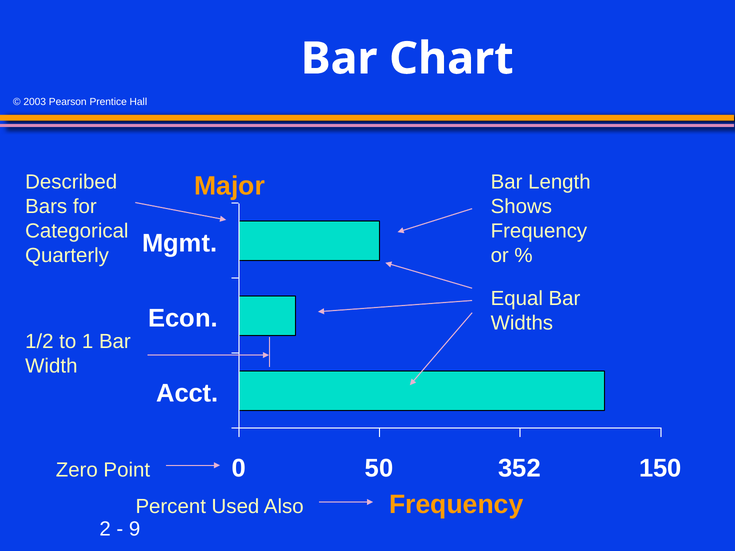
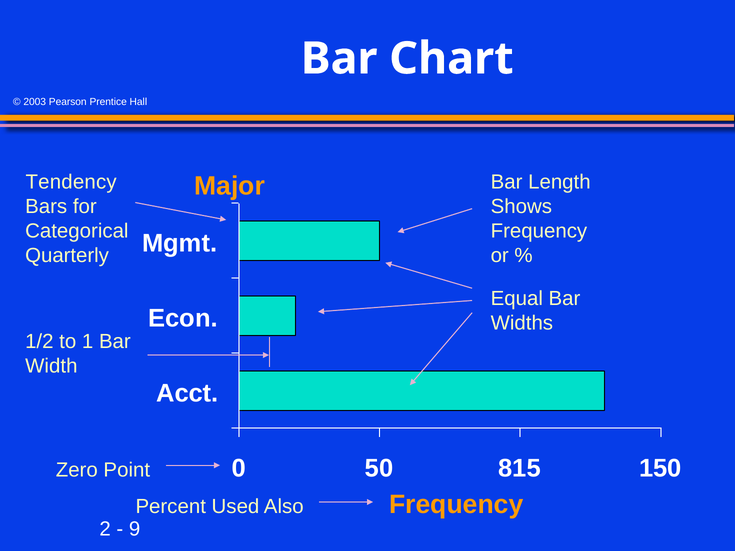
Described: Described -> Tendency (71, 182)
352: 352 -> 815 (520, 469)
